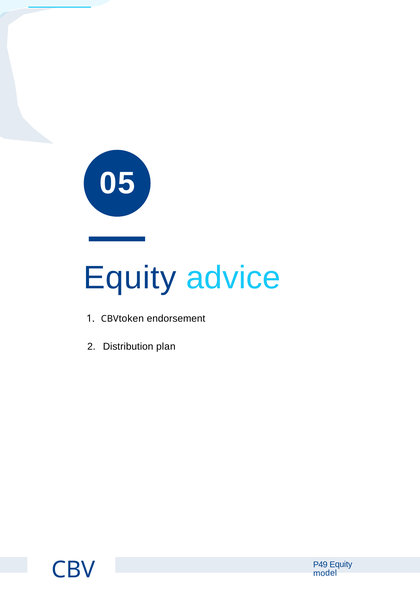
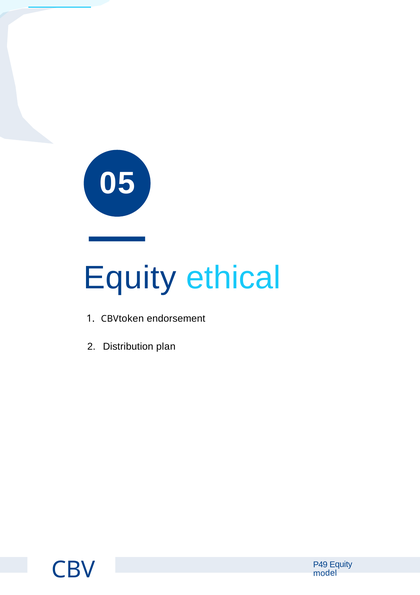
advice: advice -> ethical (233, 277)
